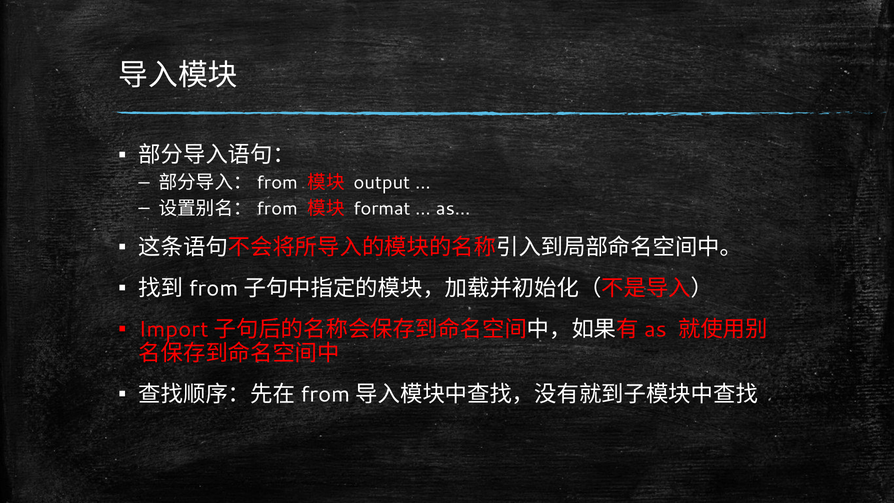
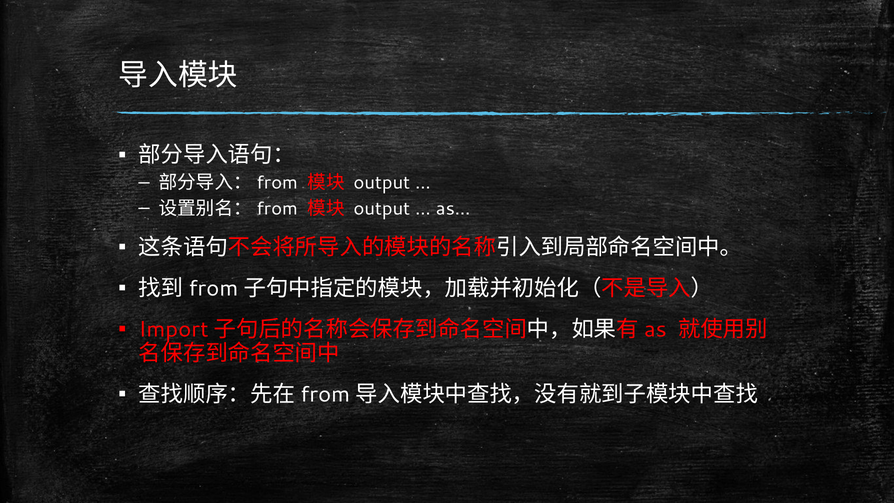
format: format -> output (382, 209)
